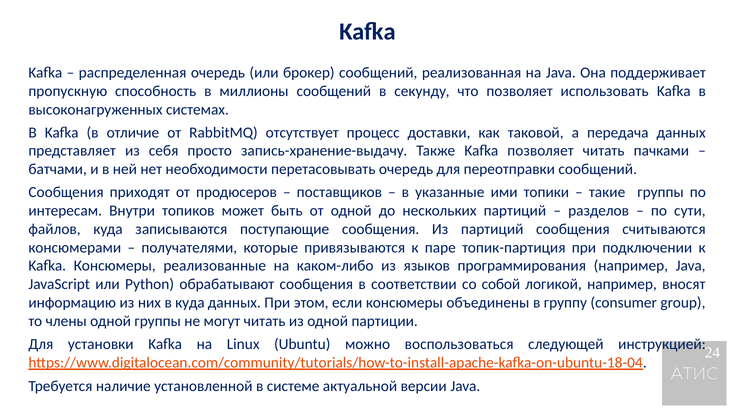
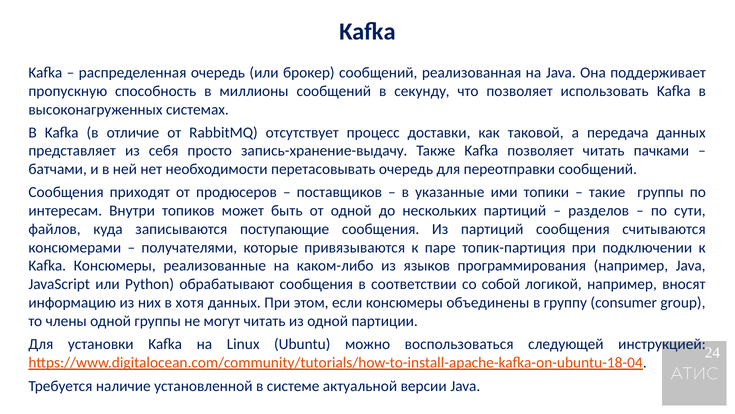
в куда: куда -> хотя (190, 302)
